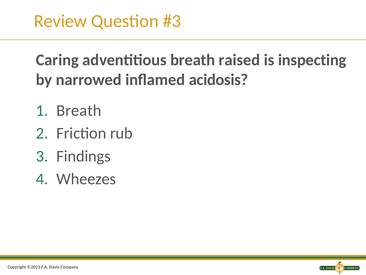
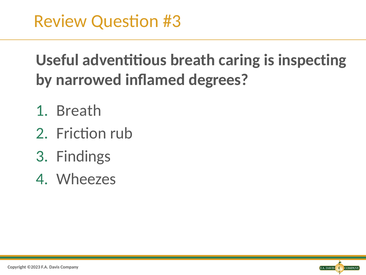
Caring: Caring -> Useful (57, 60)
raised: raised -> caring (239, 60)
acidosis: acidosis -> degrees (219, 80)
